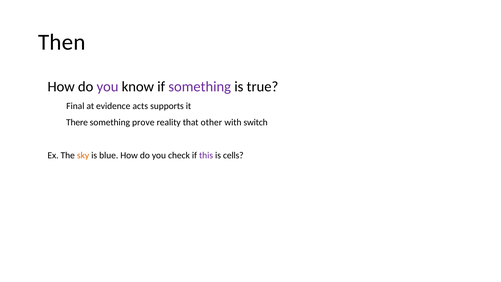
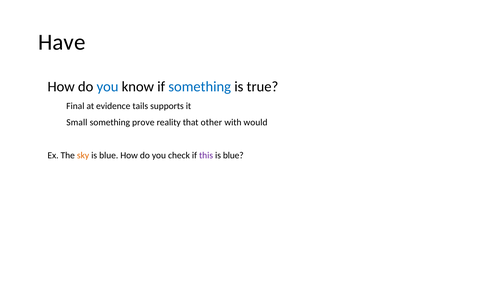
Then: Then -> Have (62, 42)
you colour: purple -> blue (108, 87)
something colour: purple -> blue (200, 87)
acts: acts -> tails (140, 106)
There: There -> Small (77, 122)
switch: switch -> would (256, 122)
cells: cells -> blue (233, 155)
